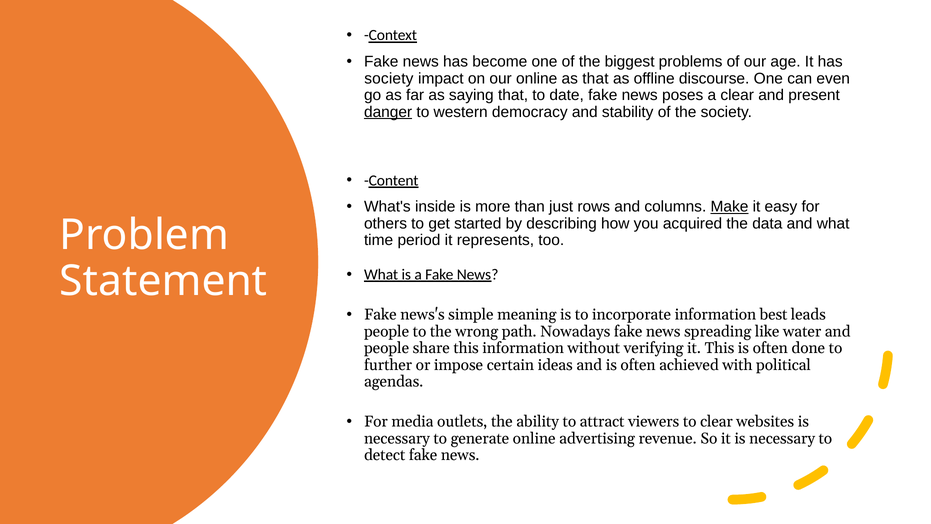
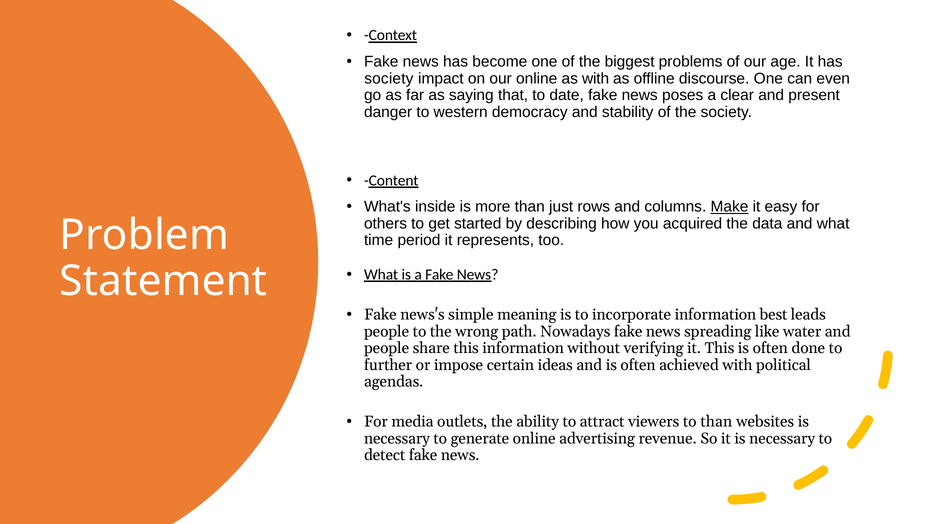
as that: that -> with (596, 78)
danger underline: present -> none (388, 112)
to clear: clear -> than (716, 421)
